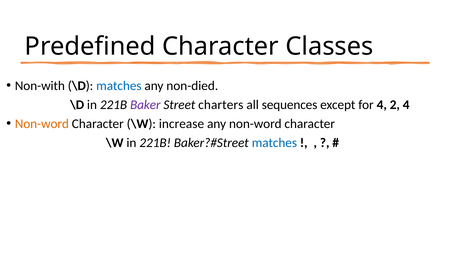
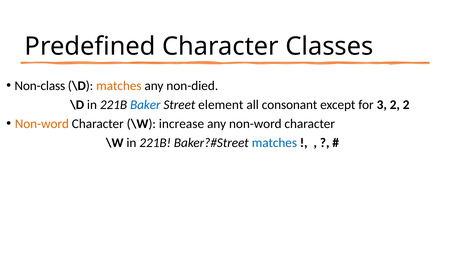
Non-with: Non-with -> Non-class (40, 86)
matches colour: blue -> orange (119, 86)
Baker colour: purple -> blue (145, 105)
charters: charters -> element (221, 105)
sequences: sequences -> consonant (290, 105)
for 4: 4 -> 3 (382, 105)
2 4: 4 -> 2 (406, 105)
